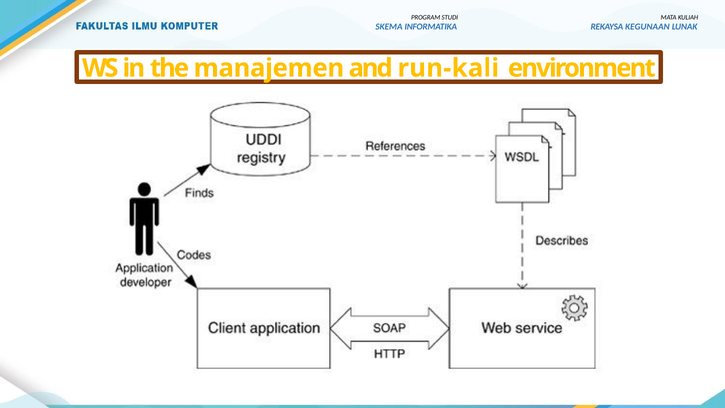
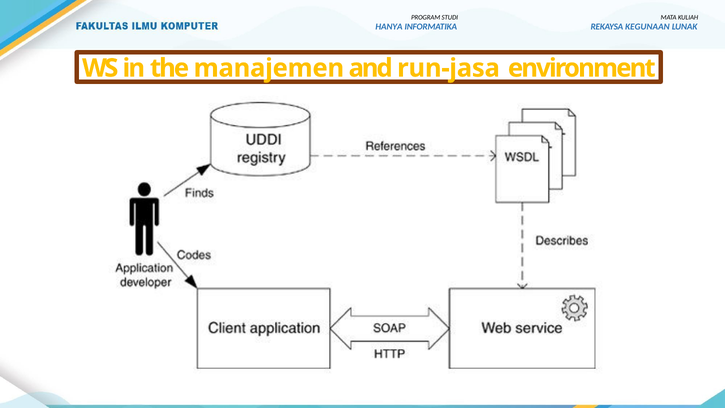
SKEMA: SKEMA -> HANYA (389, 27)
run-kali: run-kali -> run-jasa (449, 68)
